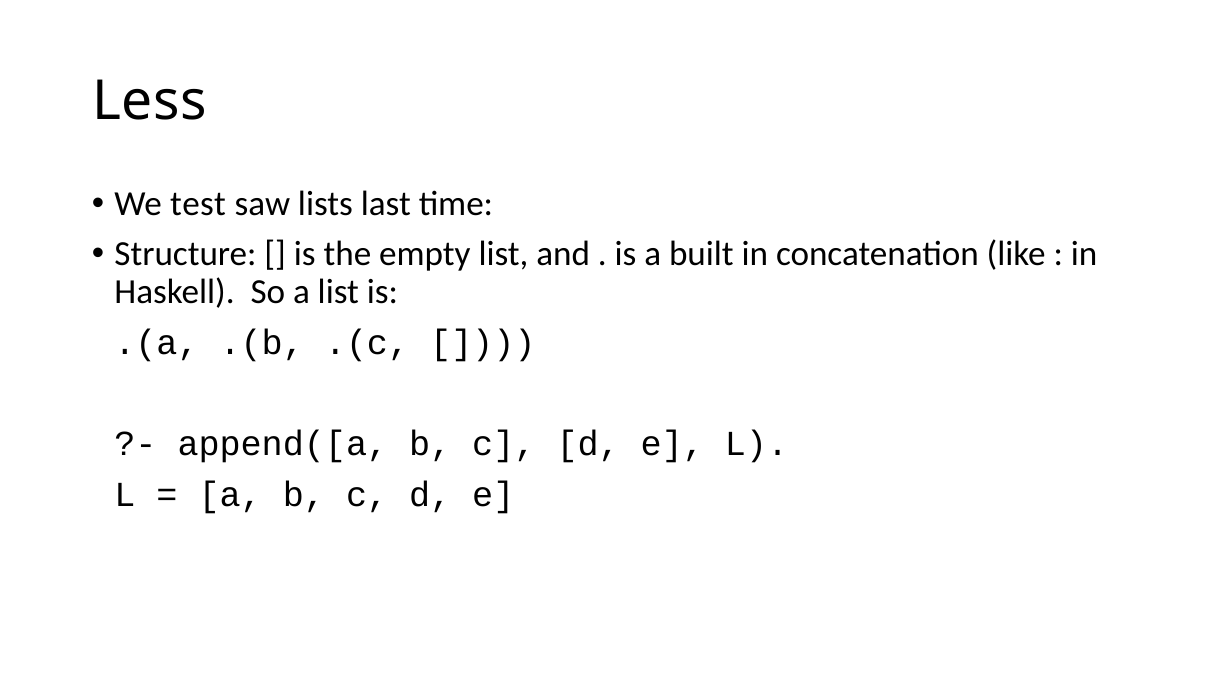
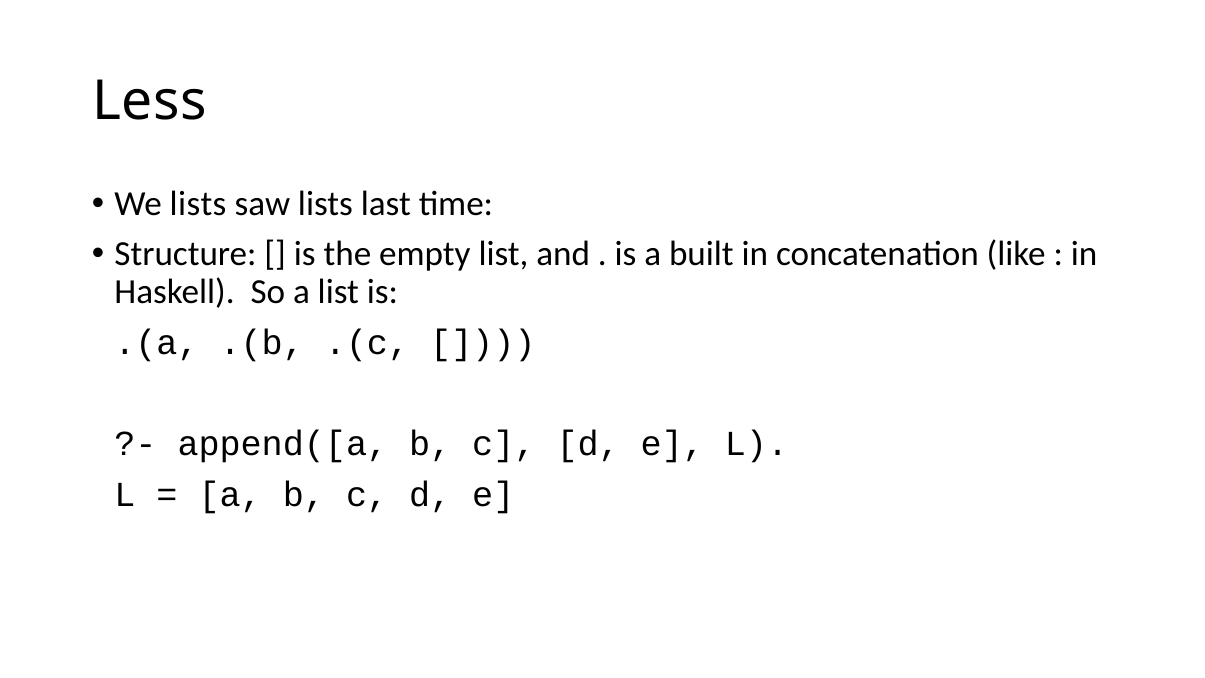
We test: test -> lists (198, 204)
